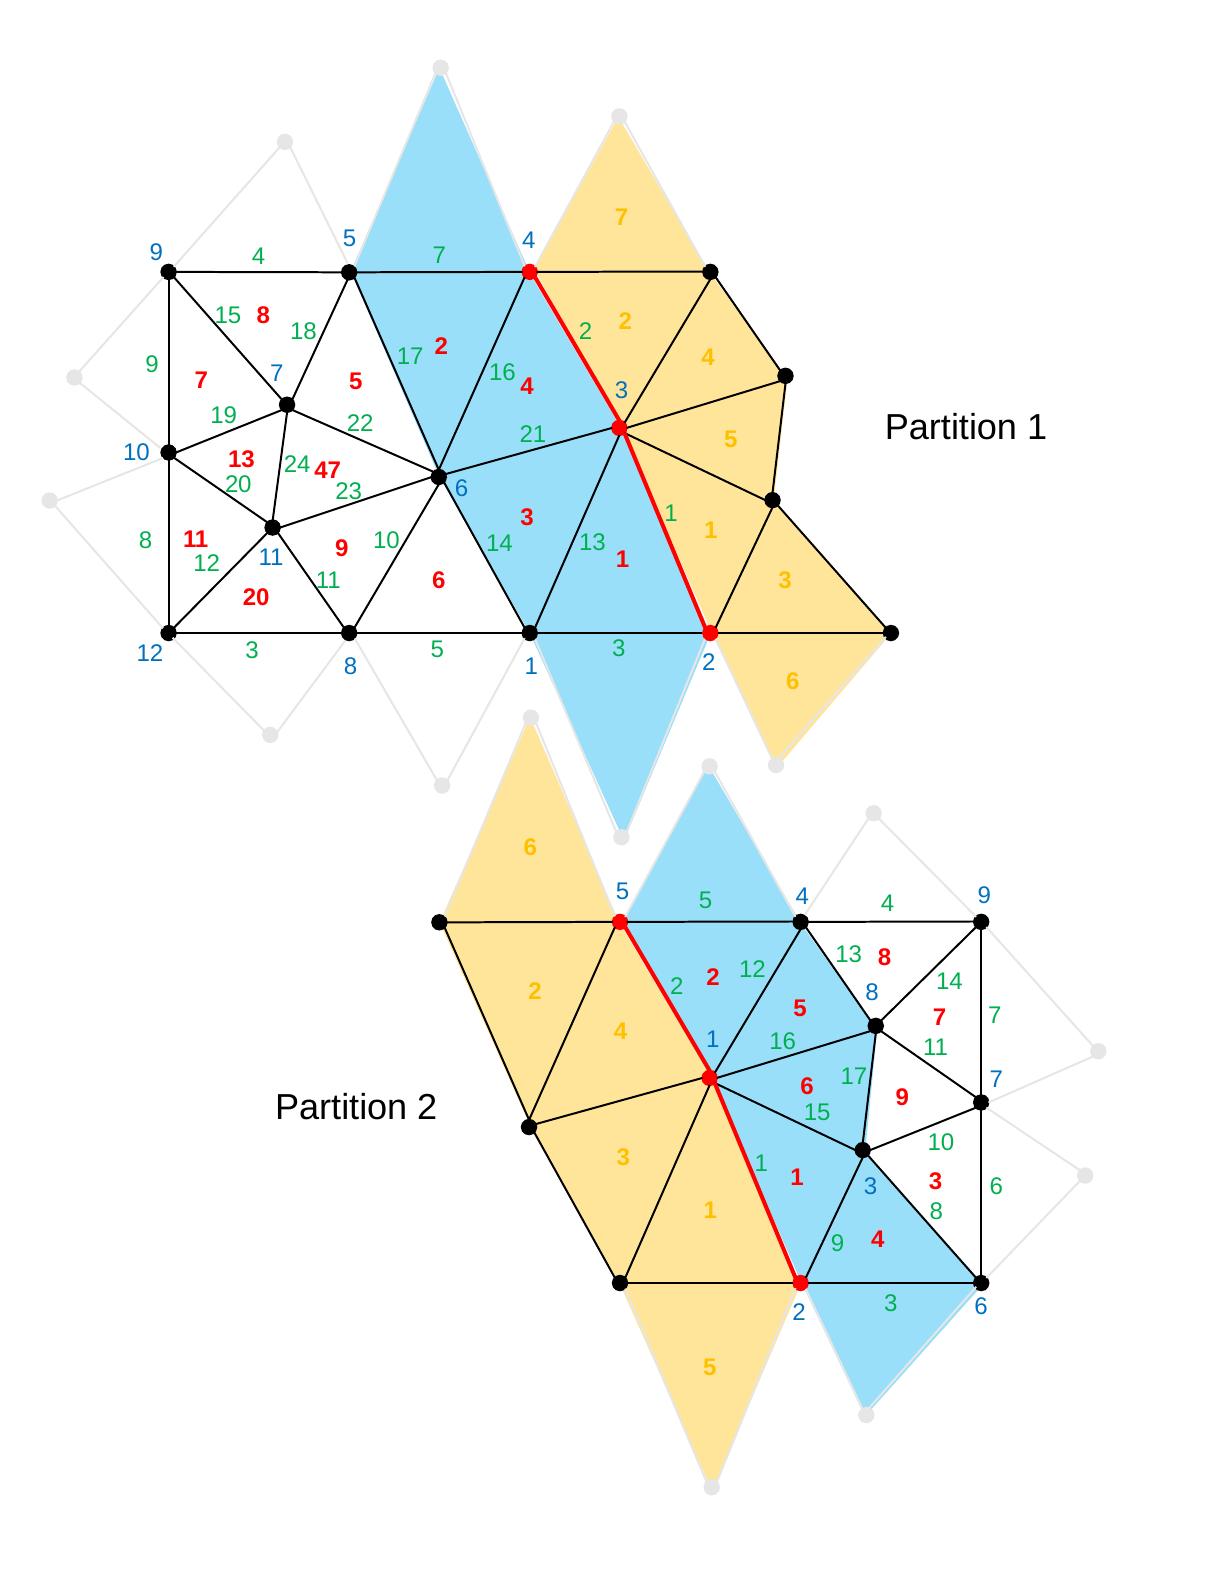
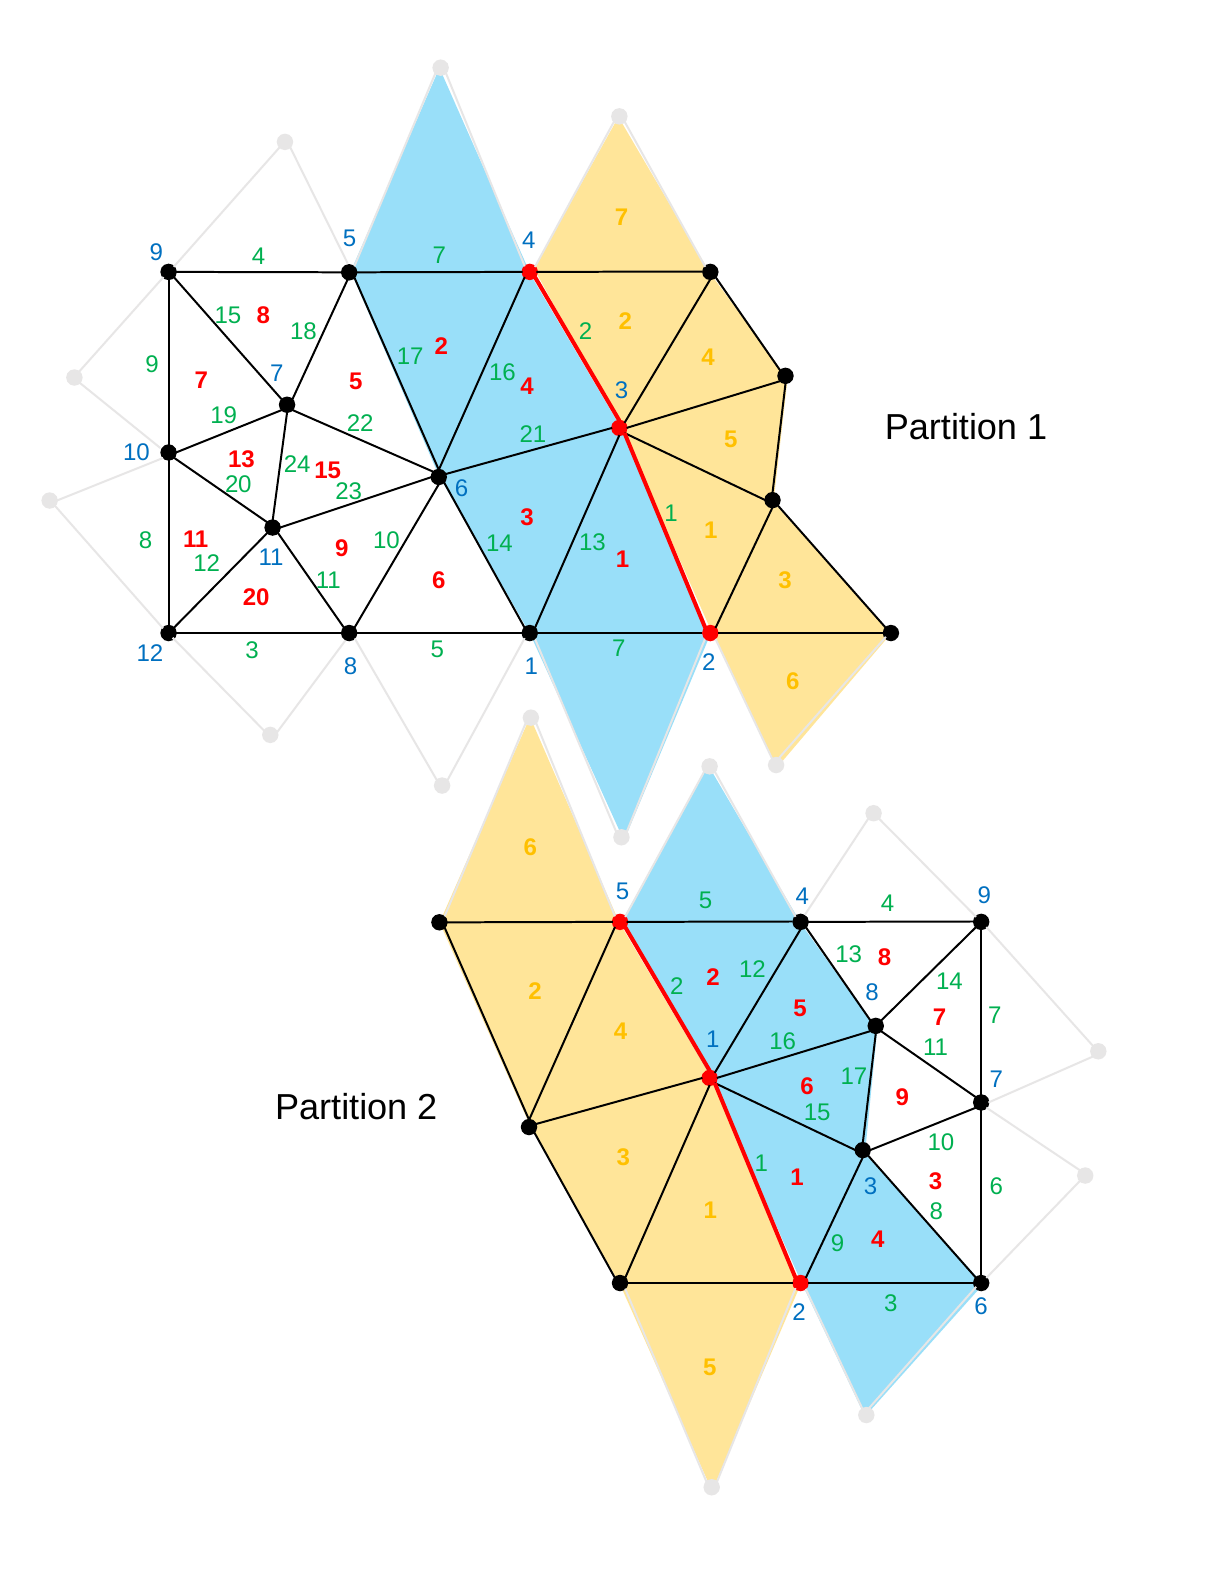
13 47: 47 -> 15 (328, 471)
5 3: 3 -> 7 (619, 649)
